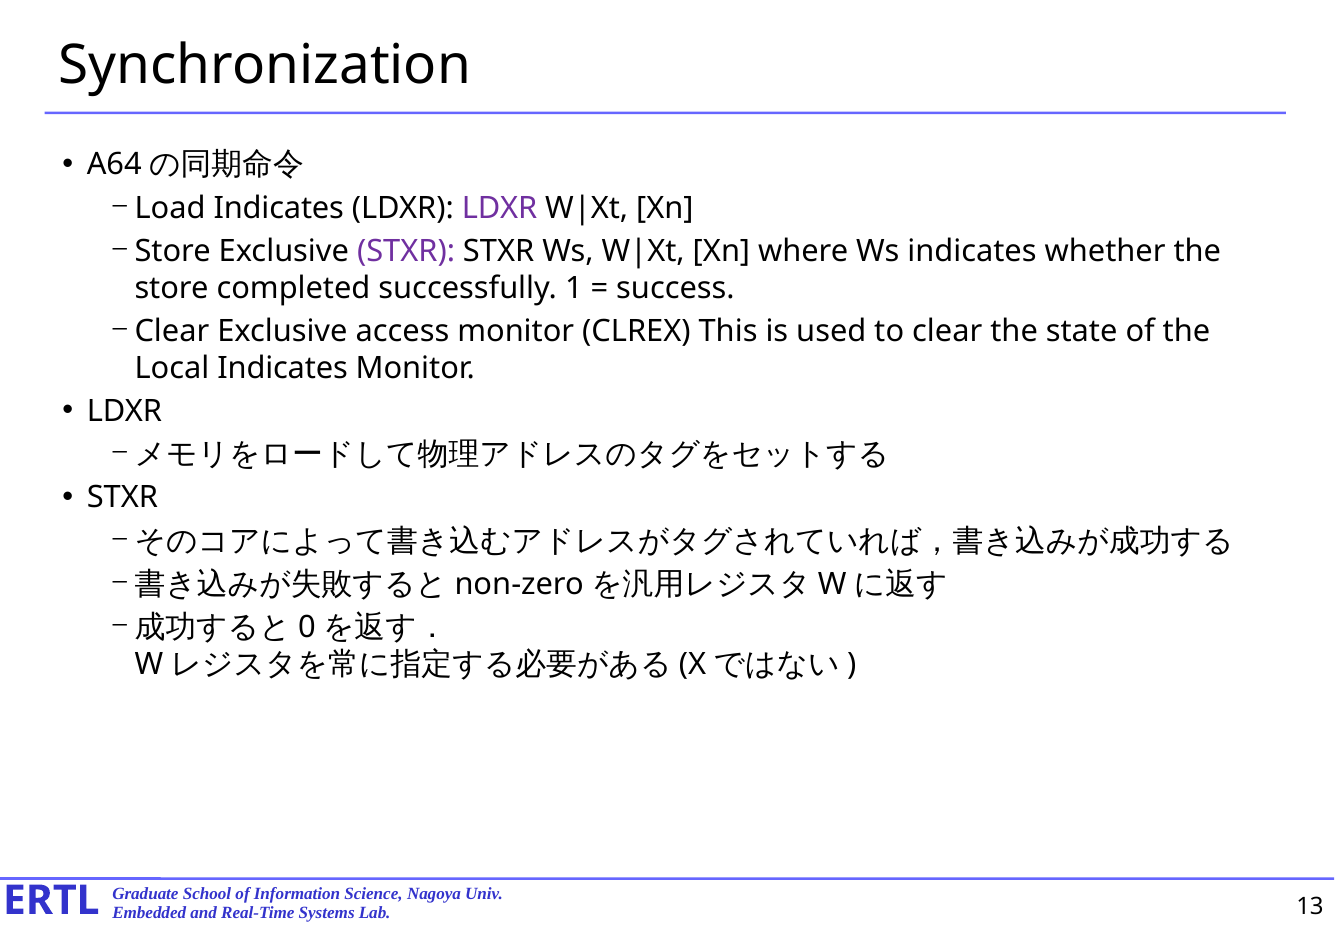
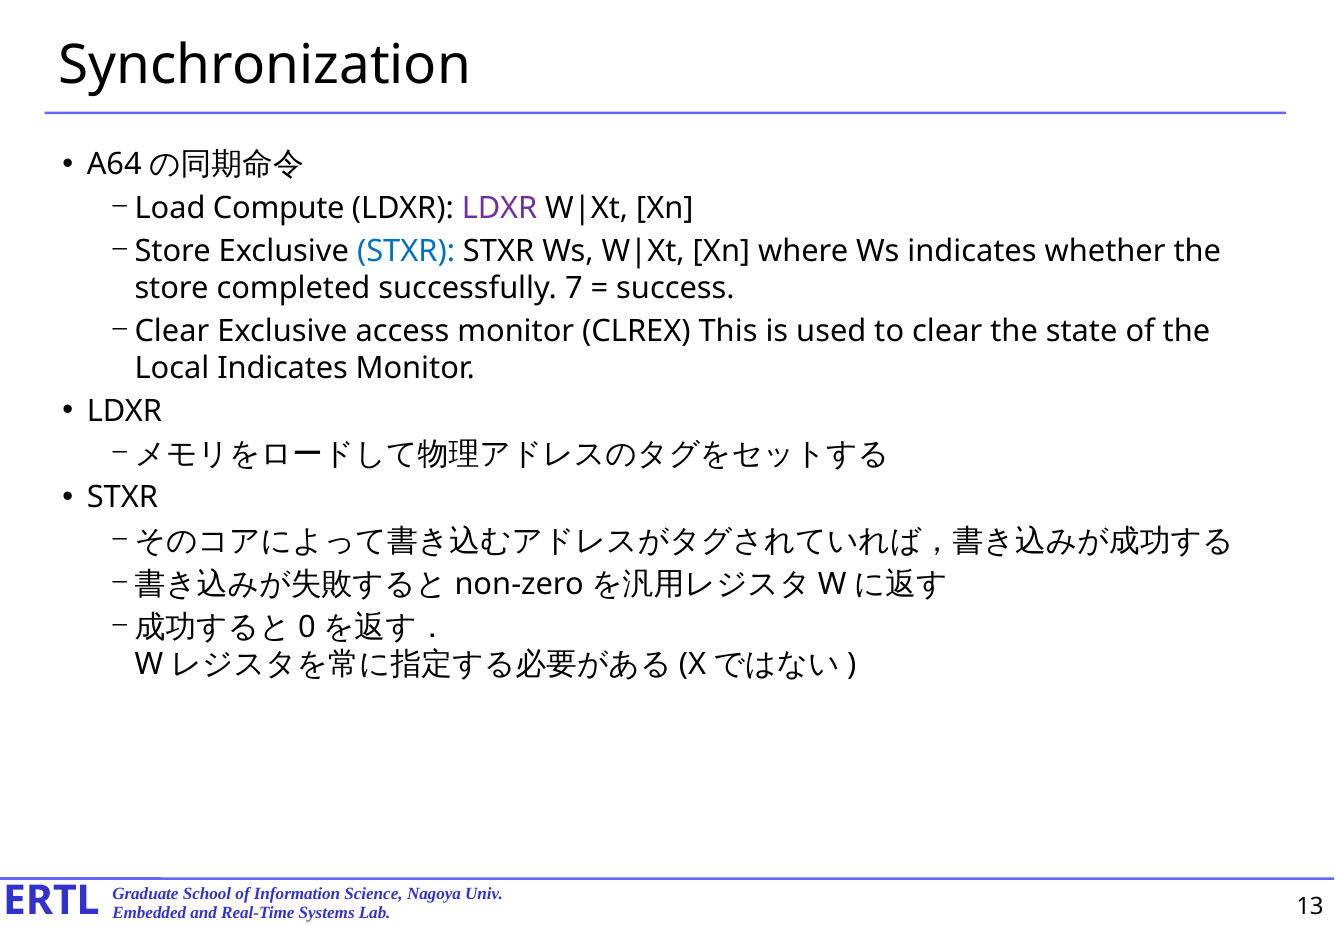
Load Indicates: Indicates -> Compute (279, 208)
STXR colour: purple -> blue (406, 251)
1: 1 -> 7 (574, 288)
